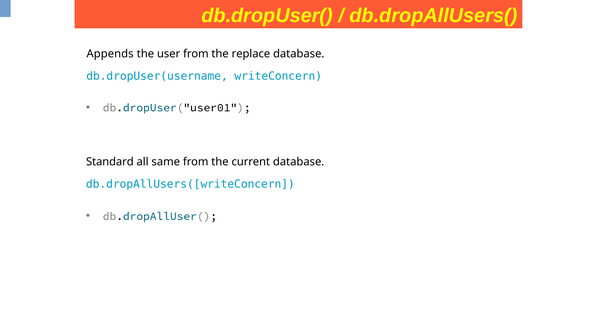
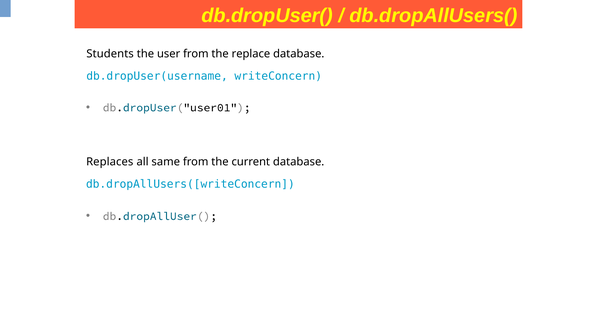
Appends: Appends -> Students (110, 54)
Standard: Standard -> Replaces (110, 162)
